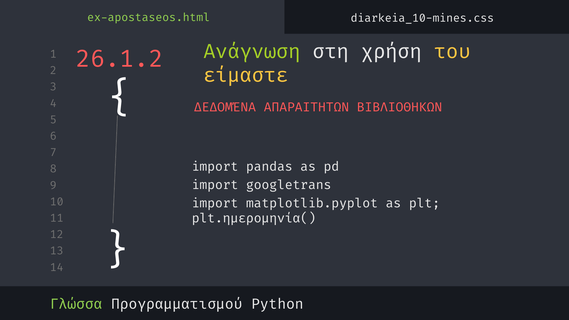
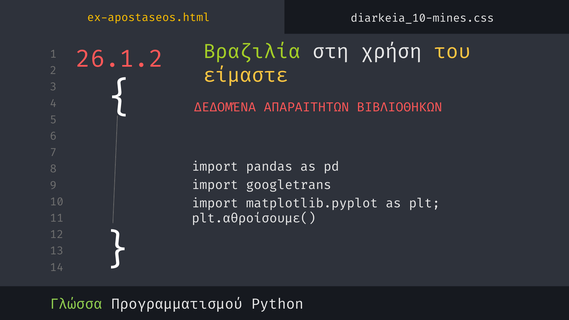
ex-apostaseos.html colour: light green -> yellow (149, 18)
Ανάγνωση: Ανάγνωση -> Βραζιλία (252, 52)
plt.ημερομηνία(: plt.ημερομηνία( -> plt.αθροίσουμε( (254, 218)
